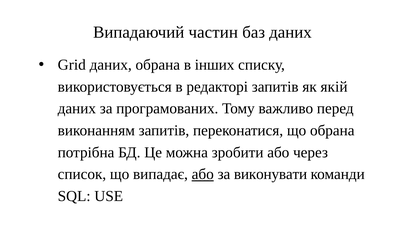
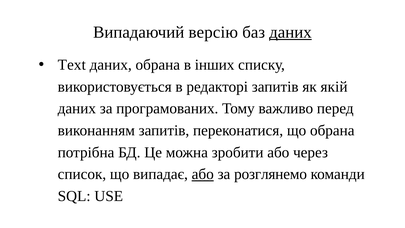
частин: частин -> версію (213, 32)
даних underline: none -> present (290, 32)
Grid: Grid -> Text (72, 65)
виконувати: виконувати -> розглянемо (271, 174)
